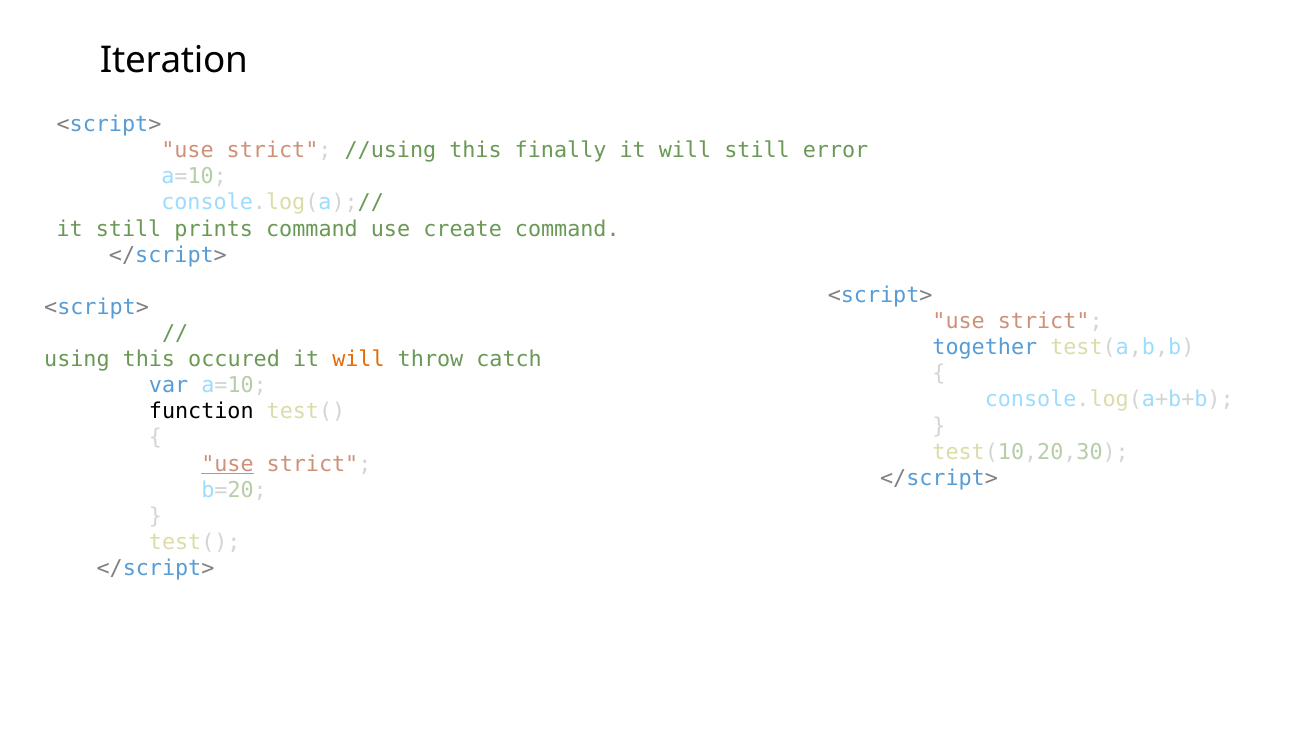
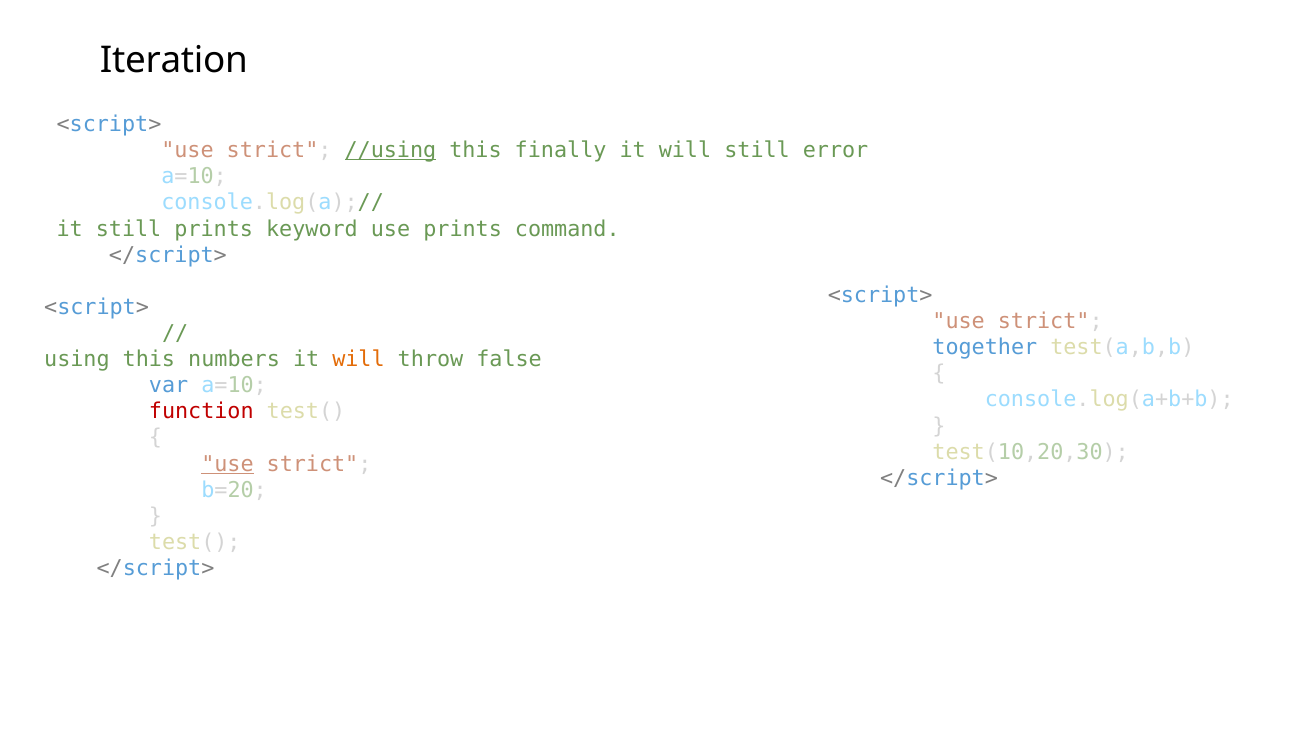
//using underline: none -> present (390, 151)
prints command: command -> keyword (312, 229)
use create: create -> prints (463, 229)
occured: occured -> numbers (234, 359)
catch: catch -> false (509, 359)
function colour: black -> red (201, 412)
